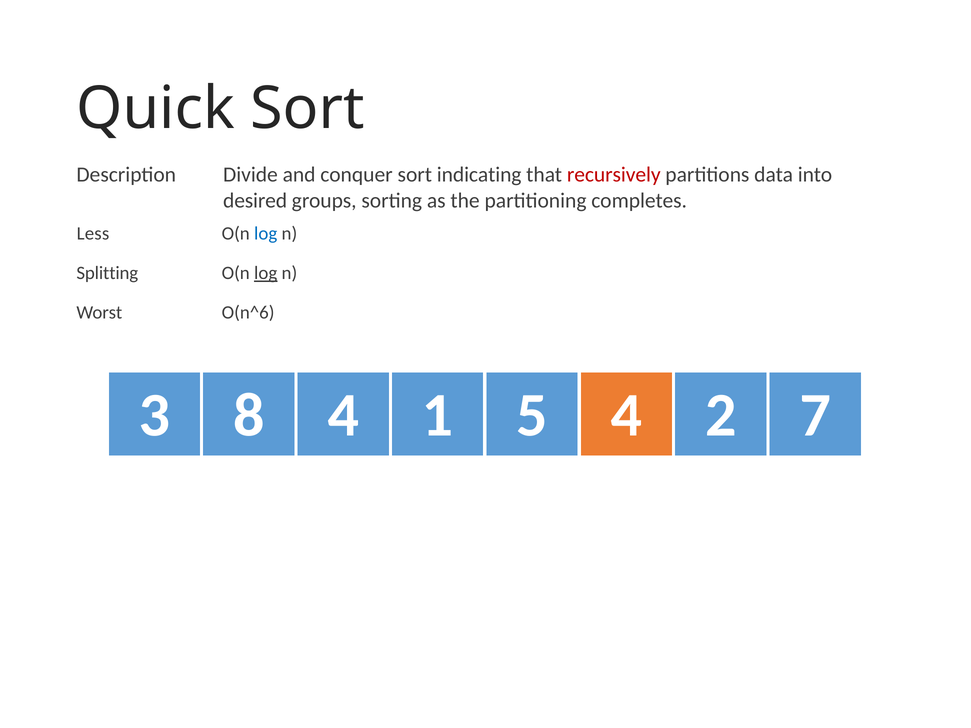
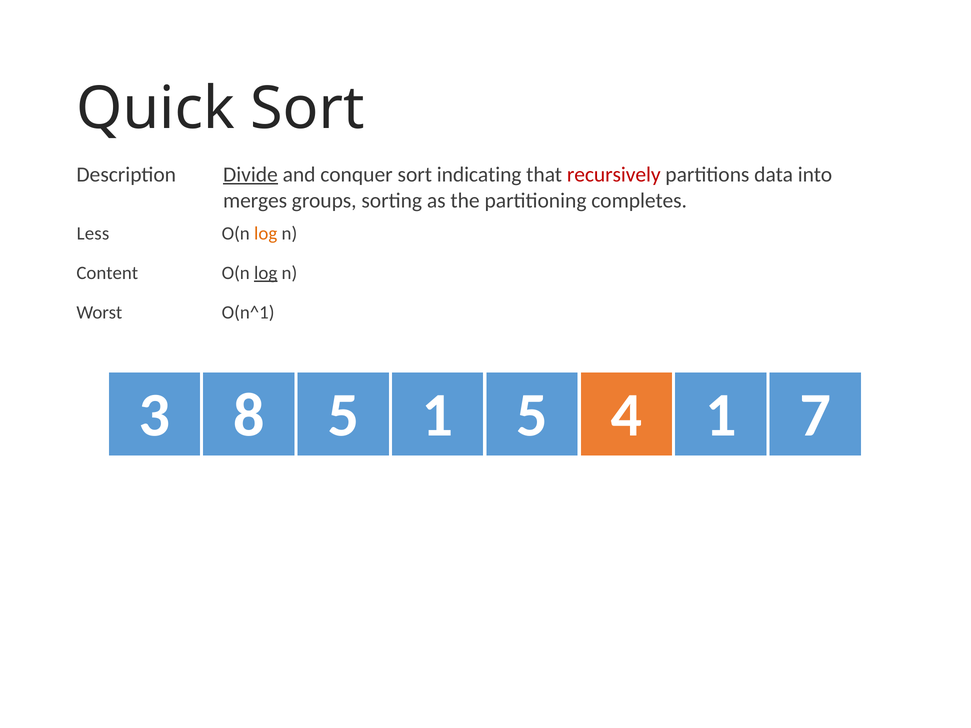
Divide underline: none -> present (250, 175)
desired: desired -> merges (255, 201)
log colour: blue -> orange (266, 234)
Splitting: Splitting -> Content (107, 273)
O(n^6: O(n^6 -> O(n^1 (248, 313)
8 4: 4 -> 5 (343, 415)
1 5 2: 2 -> 1 (721, 415)
